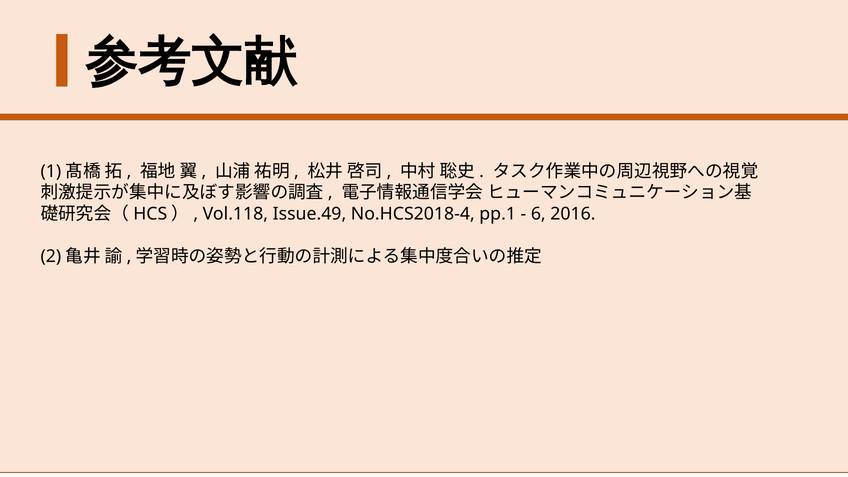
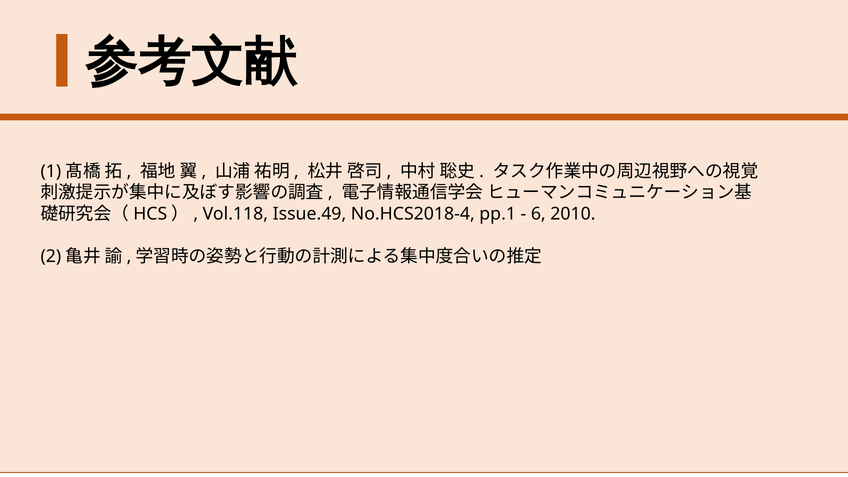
2016: 2016 -> 2010 (573, 214)
